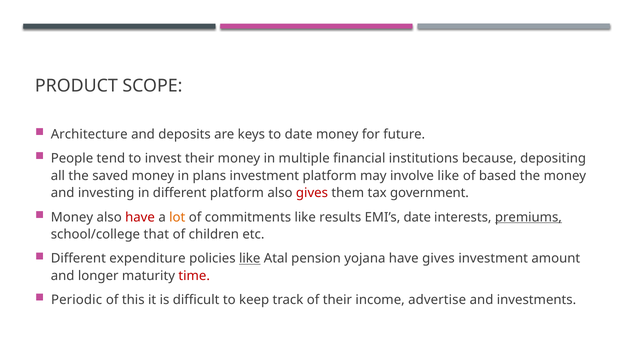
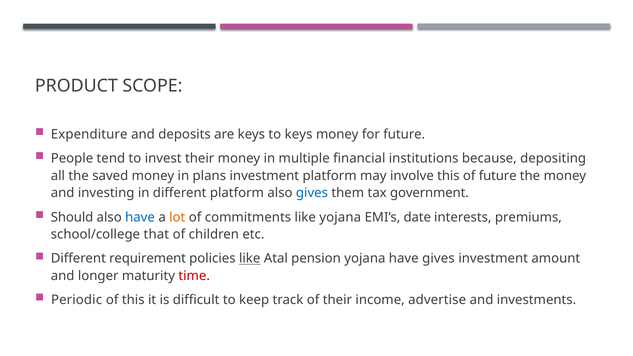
Architecture: Architecture -> Expenditure (89, 134)
to date: date -> keys (299, 134)
involve like: like -> this (448, 176)
of based: based -> future (498, 176)
gives colour: red -> blue (312, 193)
Money: Money -> Should (72, 217)
have colour: red -> blue (140, 217)
like results: results -> yojana (340, 217)
premiums underline: present -> none (528, 217)
expenditure: expenditure -> requirement (148, 259)
